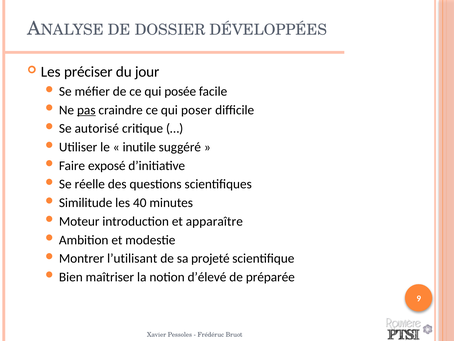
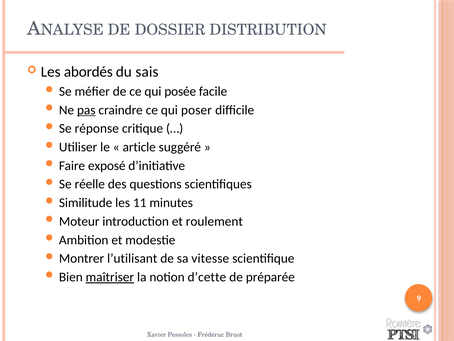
DÉVELOPPÉES: DÉVELOPPÉES -> DISTRIBUTION (268, 30)
préciser: préciser -> abordés (88, 72)
jour: jour -> sais (147, 72)
autorisé: autorisé -> réponse (97, 128)
inutile: inutile -> article (139, 147)
40: 40 -> 11 (140, 203)
apparaître: apparaître -> roulement (214, 221)
projeté: projeté -> vitesse (210, 258)
maîtriser underline: none -> present (110, 277)
d’élevé: d’élevé -> d’cette (207, 277)
